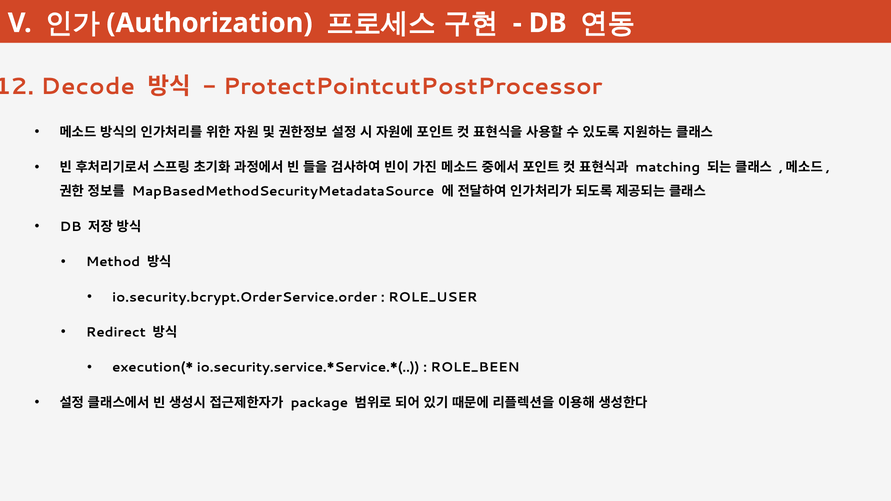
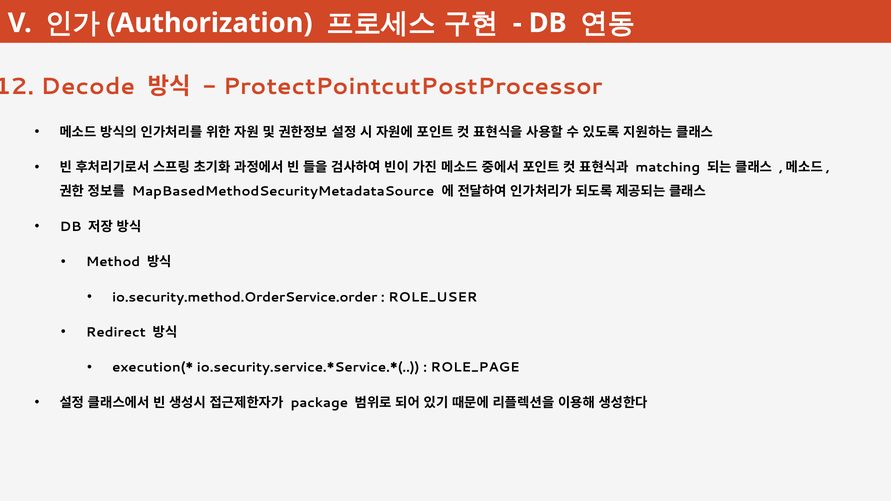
io.security.bcrypt.OrderService.order: io.security.bcrypt.OrderService.order -> io.security.method.OrderService.order (245, 297)
ROLE_BEEN: ROLE_BEEN -> ROLE_PAGE (475, 368)
